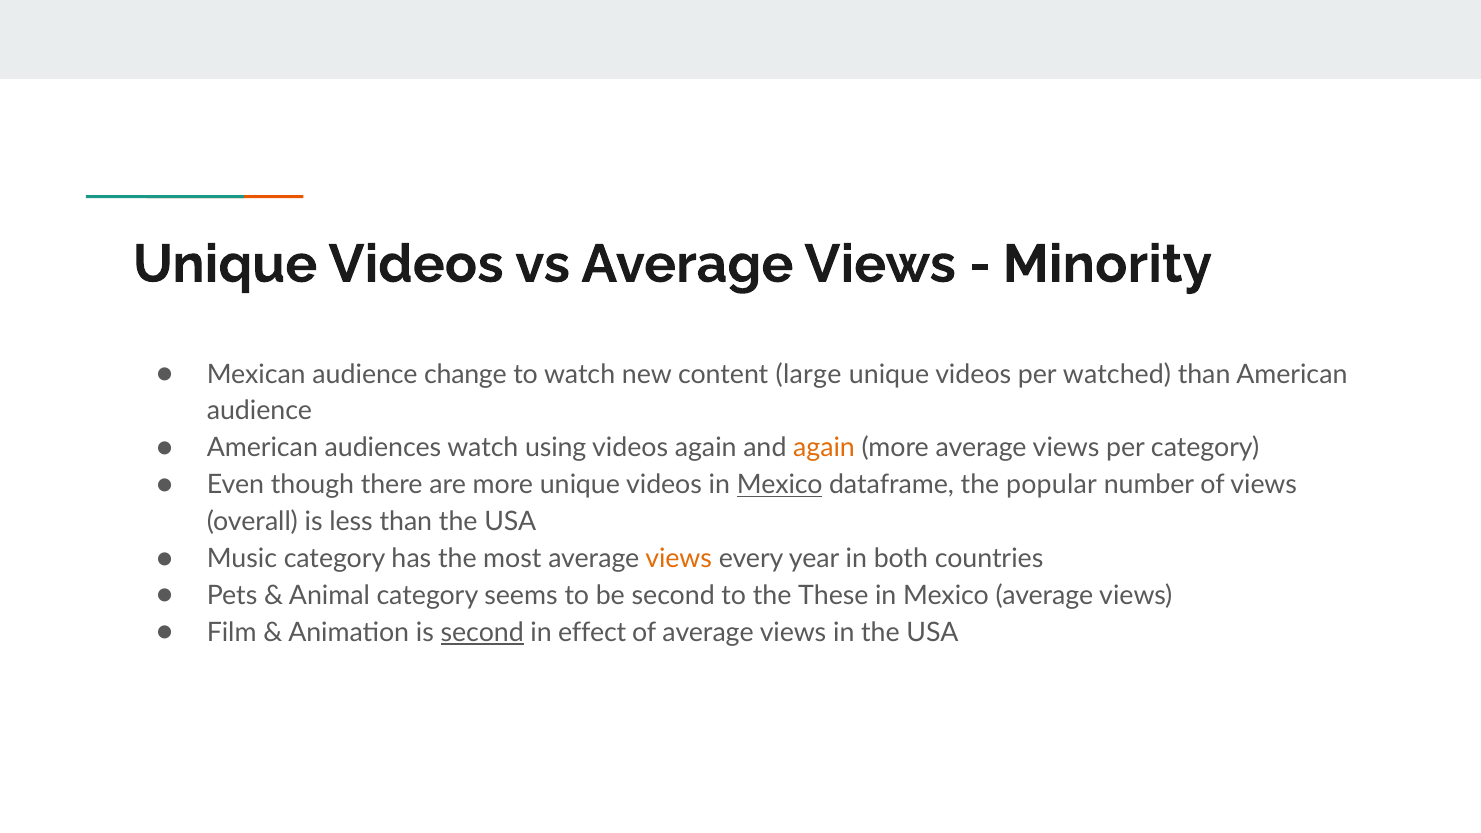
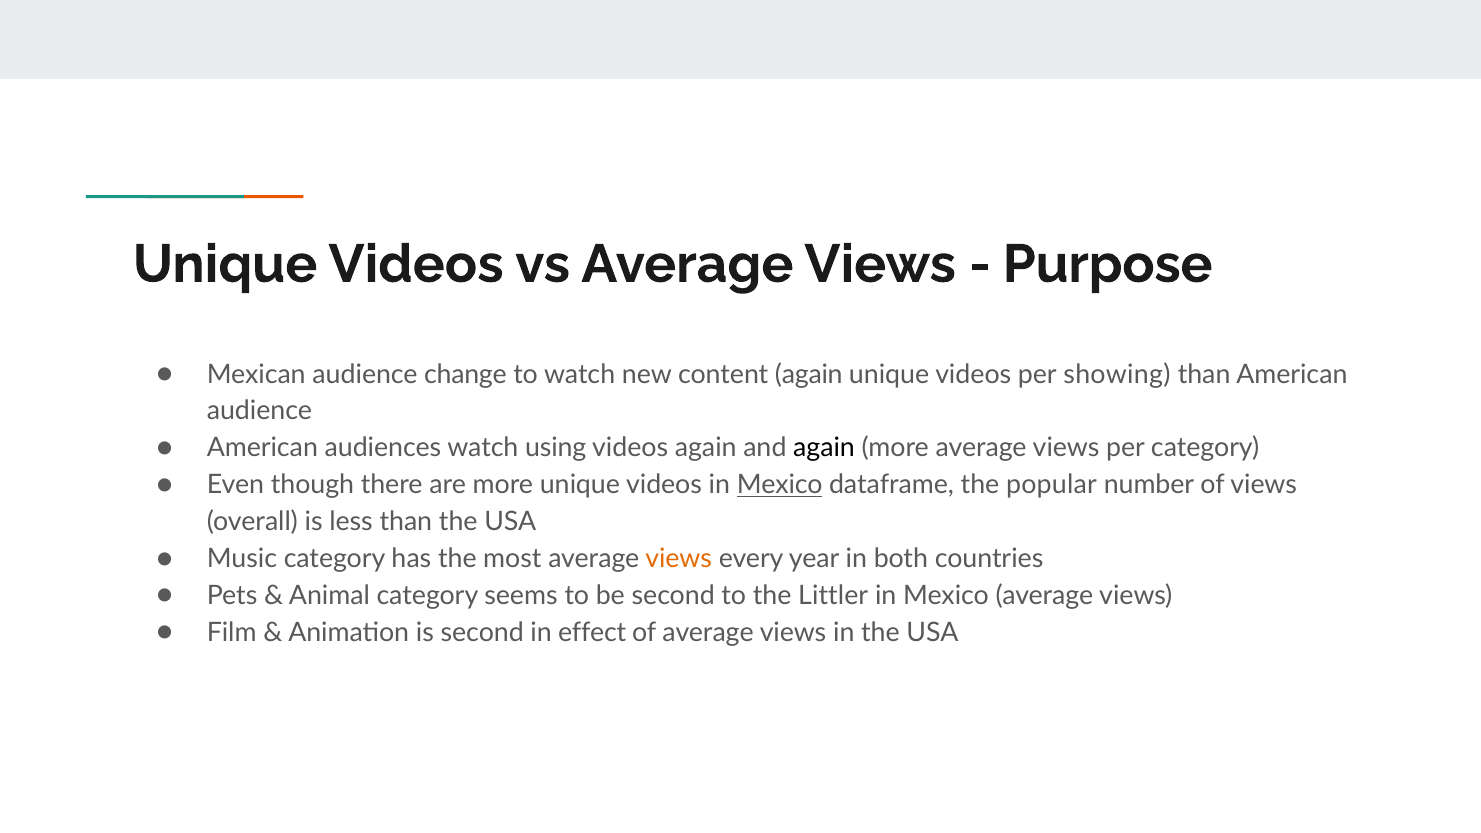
Minority: Minority -> Purpose (1108, 264)
content large: large -> again (809, 374)
watched: watched -> showing (1117, 374)
again colour: orange -> black (824, 448)
These: These -> Littler (833, 596)
second underline: present -> none (482, 633)
